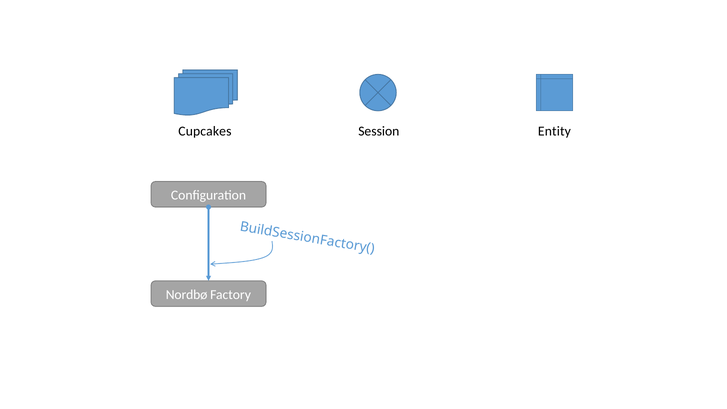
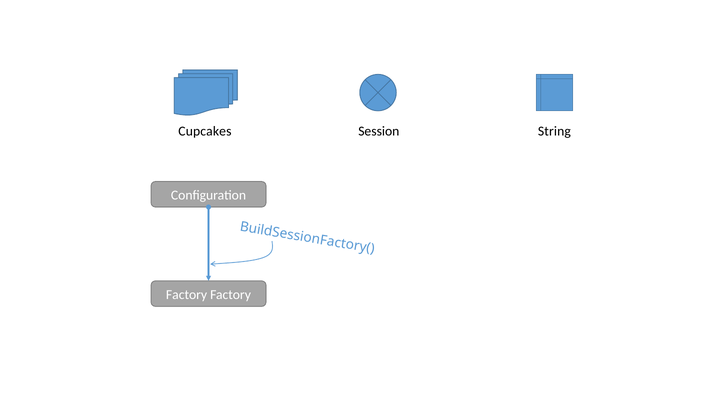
Entity: Entity -> String (554, 131)
Nordbø: Nordbø -> Factory (187, 295)
